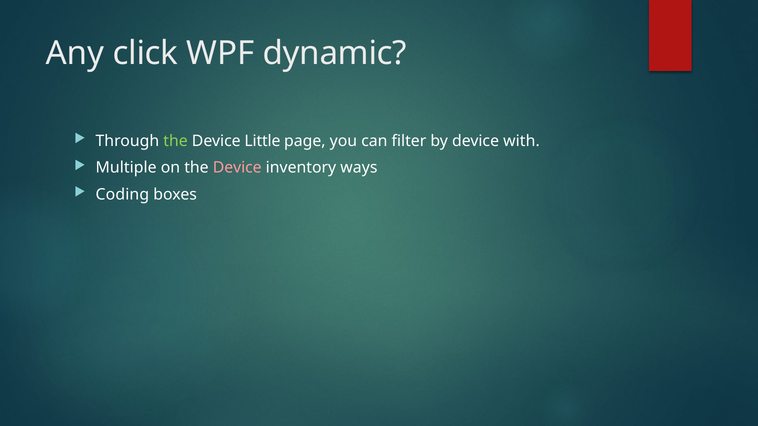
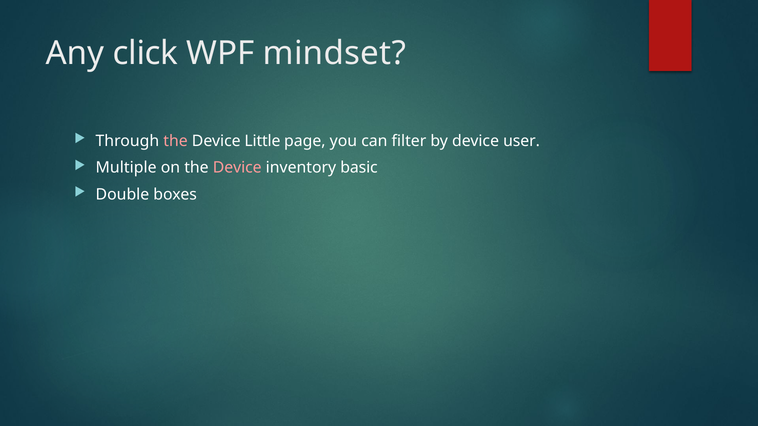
dynamic: dynamic -> mindset (334, 53)
the colour: light green -> pink (176, 141)
with: with -> user (522, 141)
ways: ways -> basic (359, 168)
Coding: Coding -> Double (122, 195)
